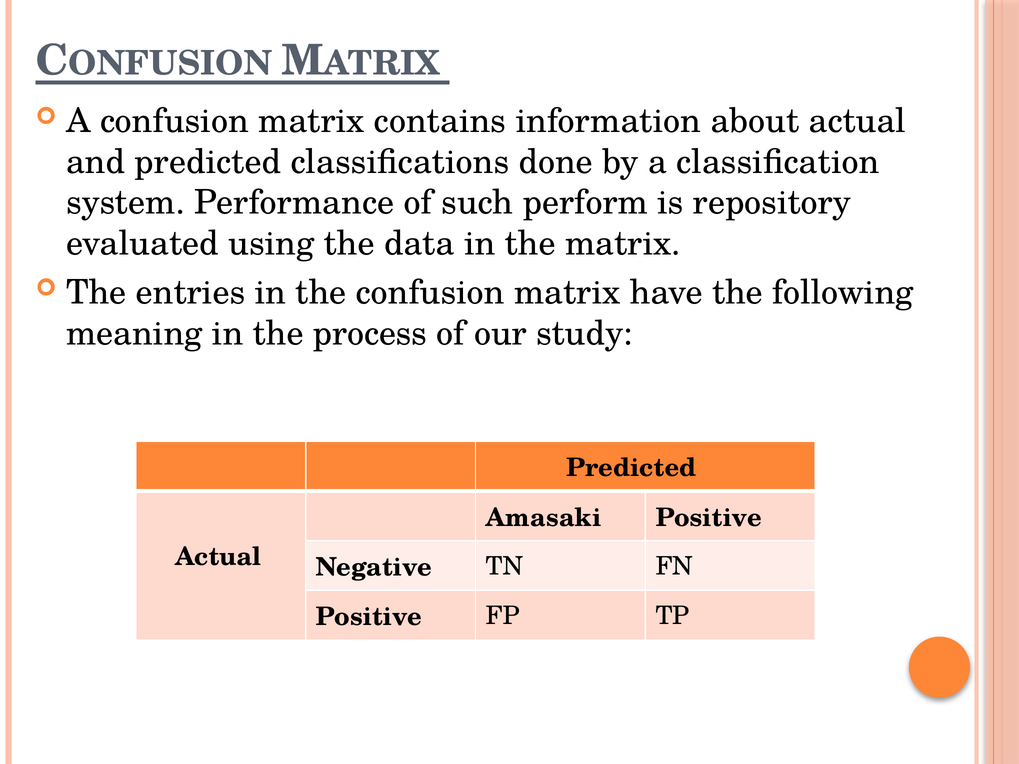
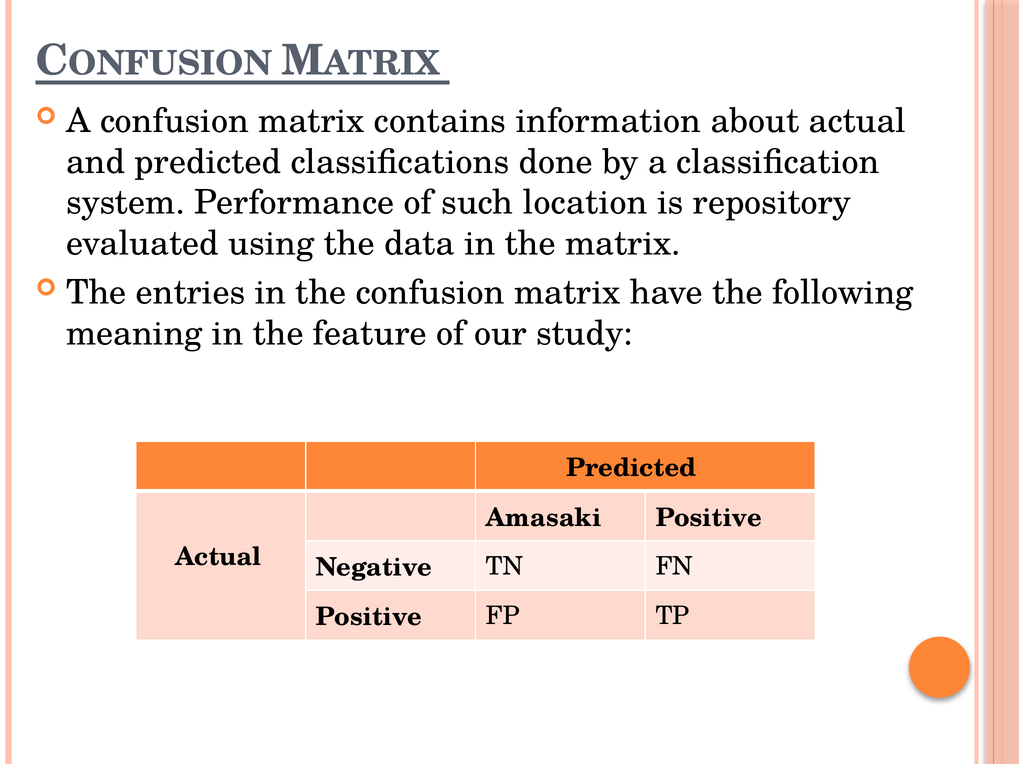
perform: perform -> location (585, 203)
process: process -> feature (370, 333)
